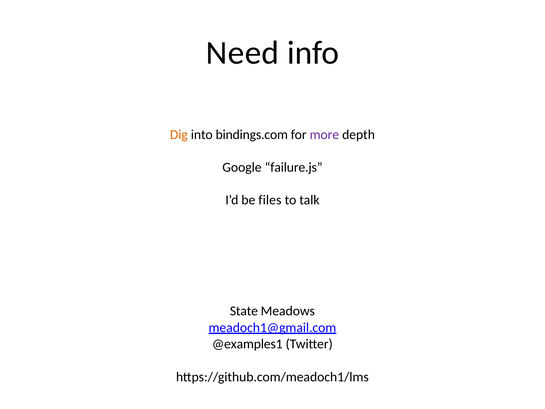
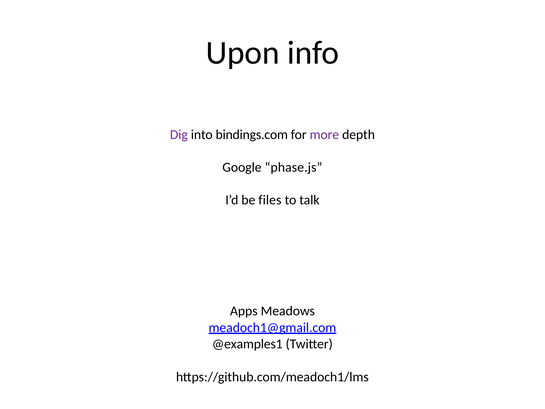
Need: Need -> Upon (243, 53)
Dig colour: orange -> purple (179, 134)
failure.js: failure.js -> phase.js (294, 167)
State: State -> Apps (244, 311)
